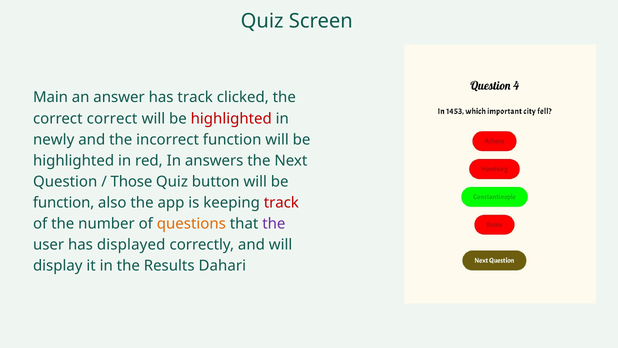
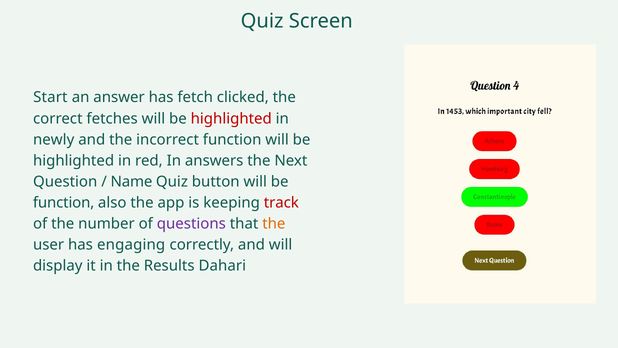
Main: Main -> Start (50, 97)
has track: track -> fetch (195, 97)
correct correct: correct -> fetches (112, 118)
Those: Those -> Name (131, 182)
questions colour: orange -> purple (191, 224)
the colour: purple -> orange (274, 224)
displayed: displayed -> engaging (131, 245)
